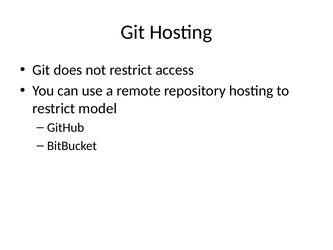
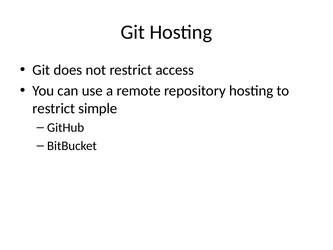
model: model -> simple (98, 108)
